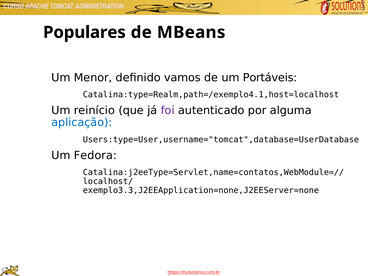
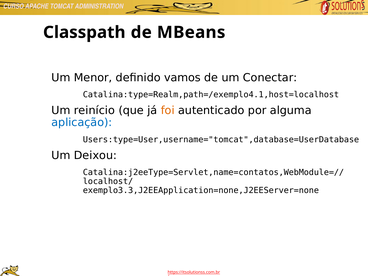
Populares: Populares -> Classpath (84, 32)
Portáveis: Portáveis -> Conectar (270, 78)
foi colour: purple -> orange (168, 110)
Fedora: Fedora -> Deixou (95, 155)
